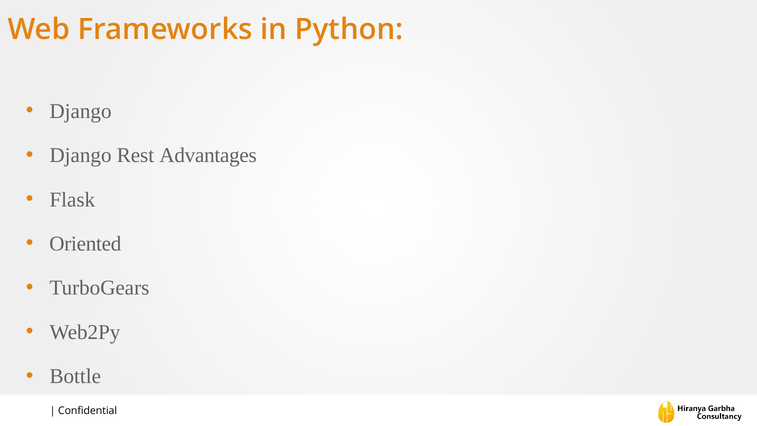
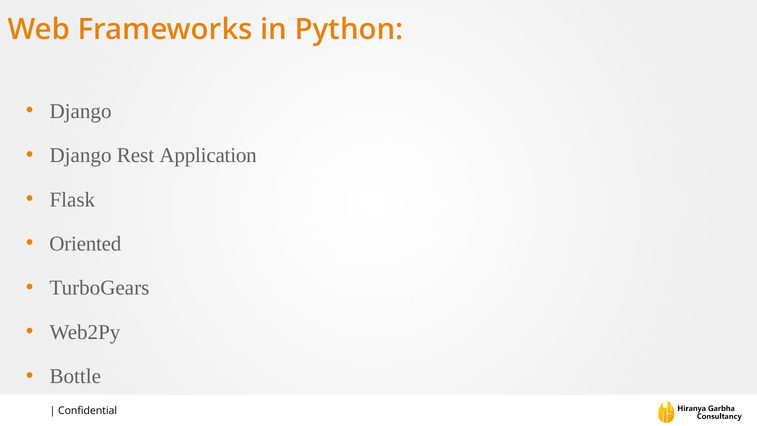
Advantages: Advantages -> Application (208, 155)
